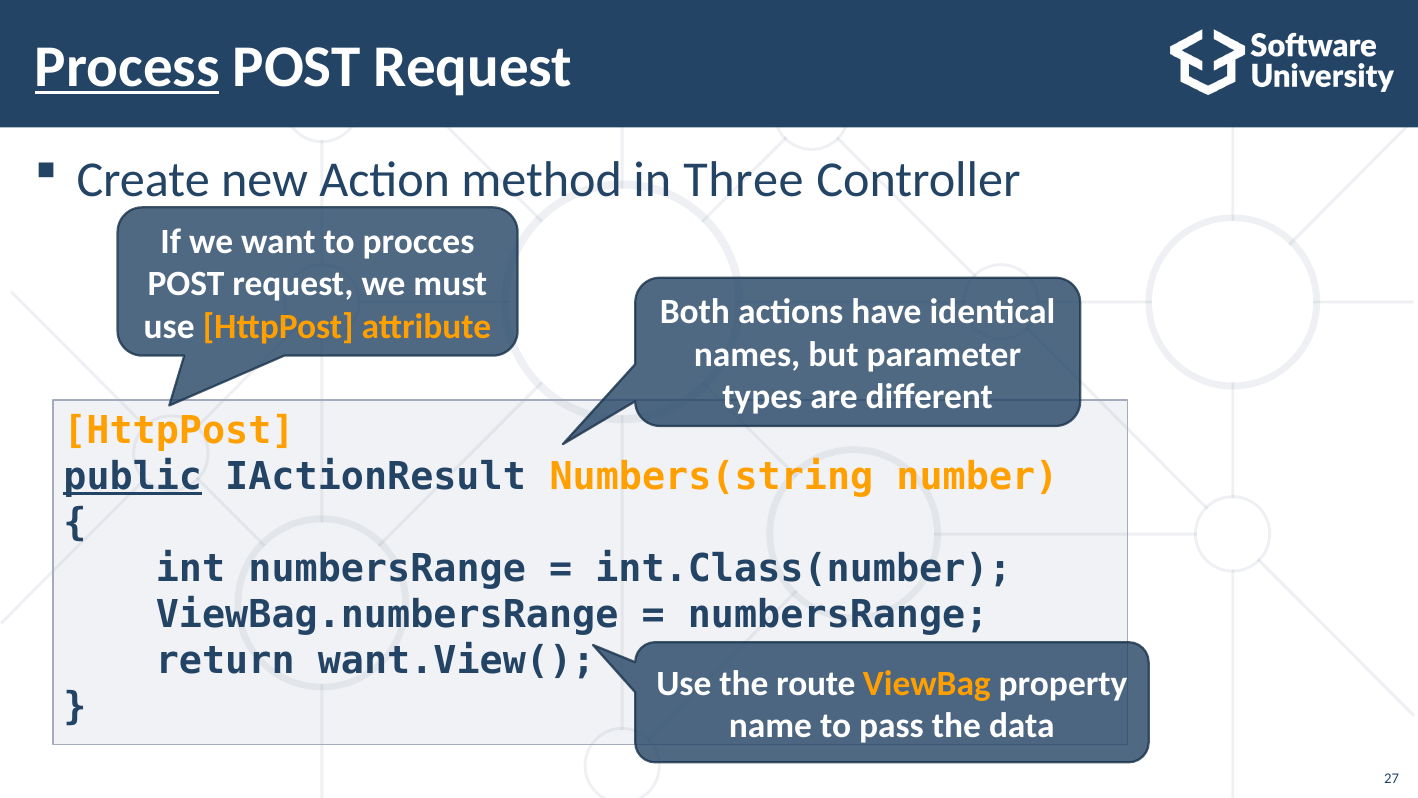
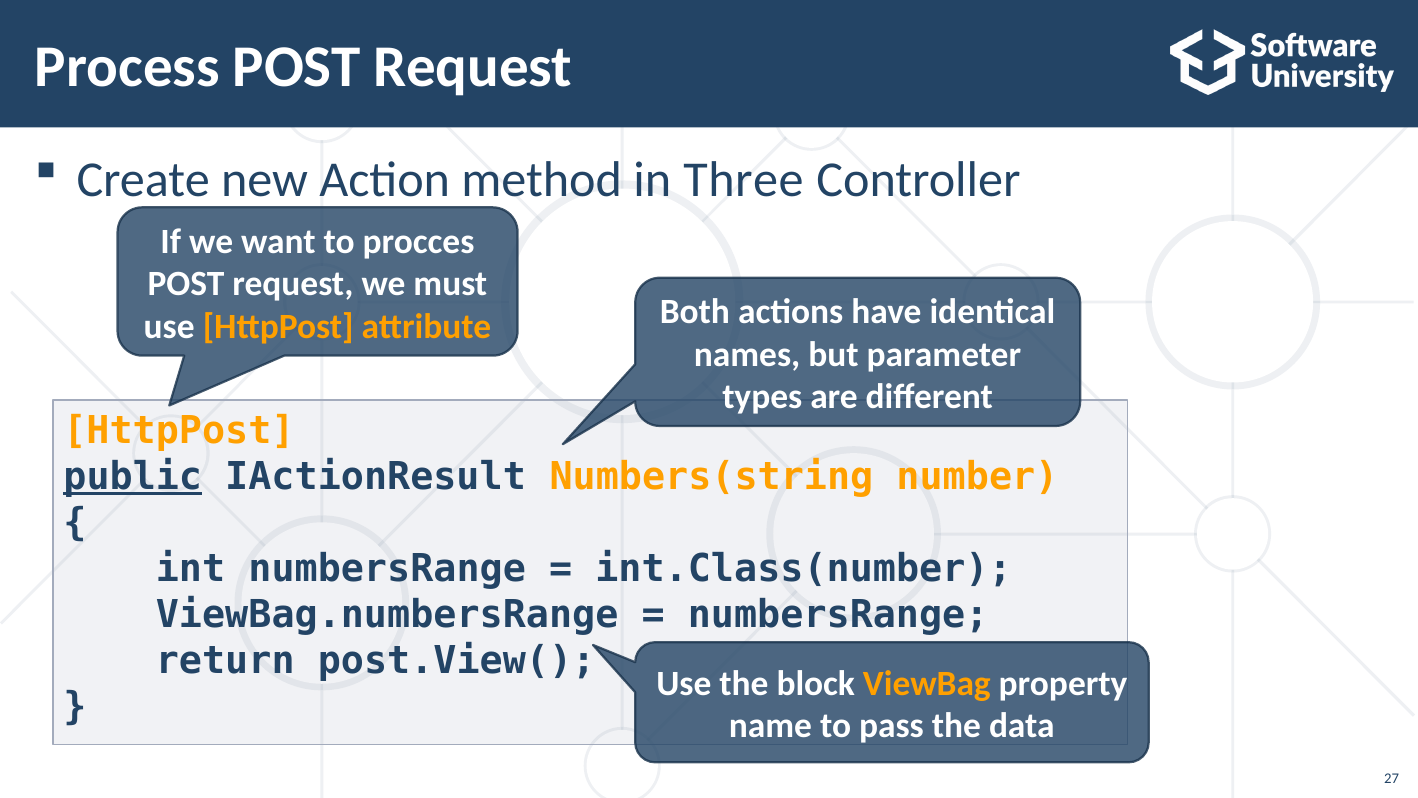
Process underline: present -> none (127, 67)
want.View(: want.View( -> post.View( (457, 661)
route: route -> block (816, 683)
